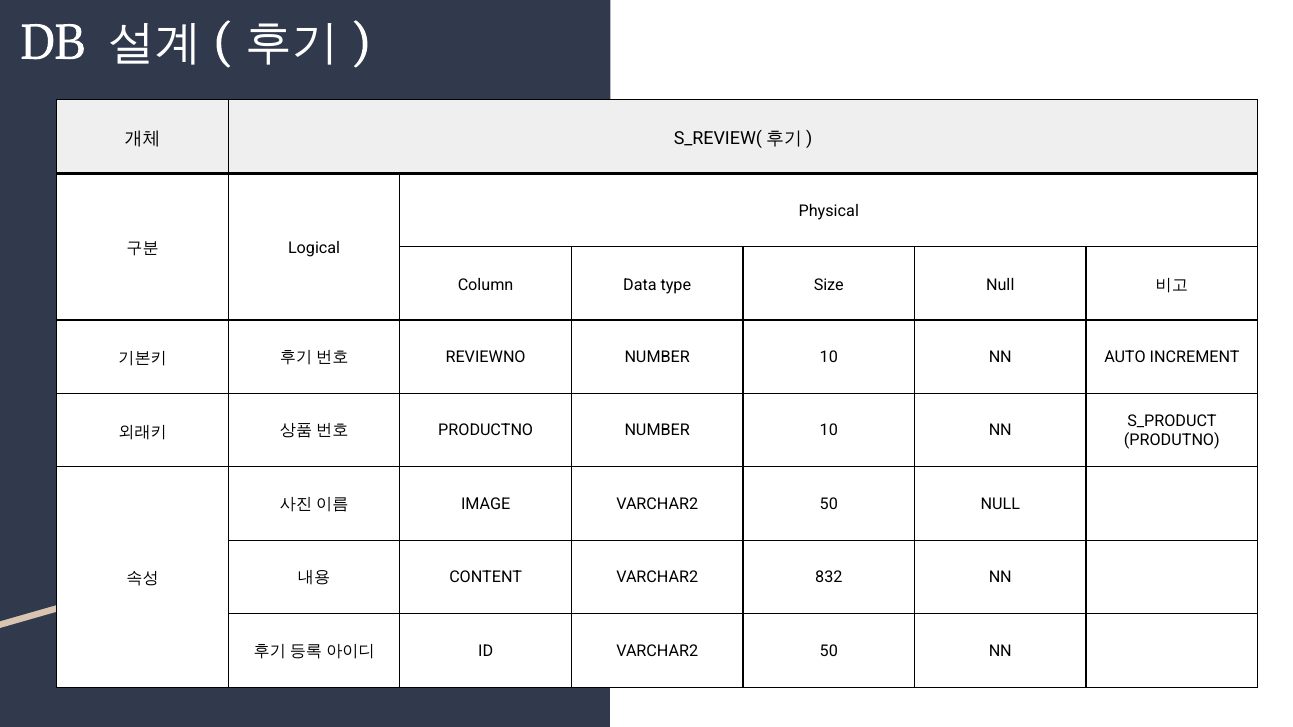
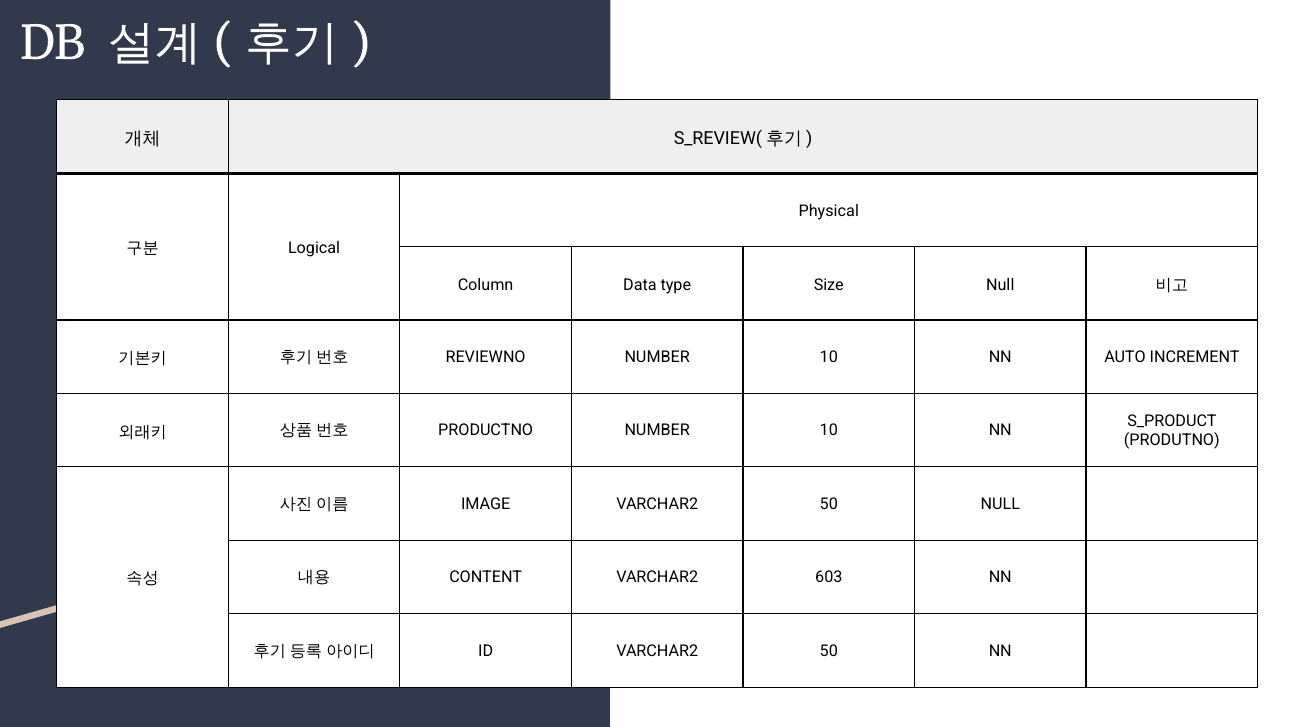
832: 832 -> 603 (829, 578)
